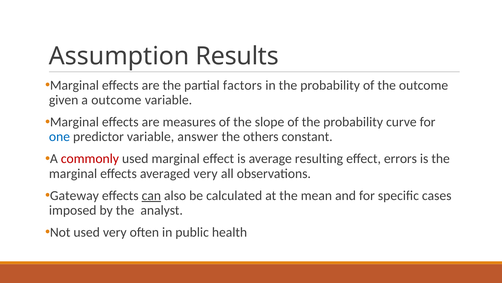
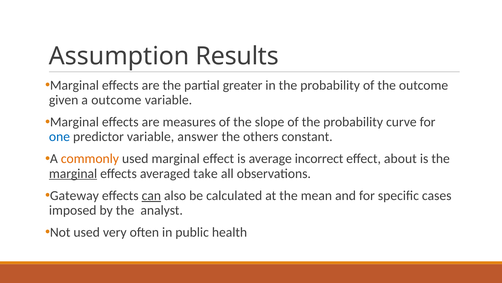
factors: factors -> greater (243, 85)
commonly colour: red -> orange (90, 158)
resulting: resulting -> incorrect (319, 158)
errors: errors -> about (400, 158)
marginal underline: none -> present (73, 173)
averaged very: very -> take (206, 173)
